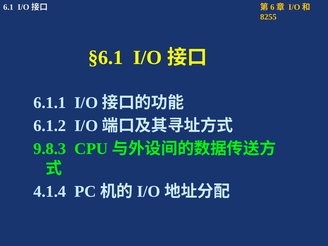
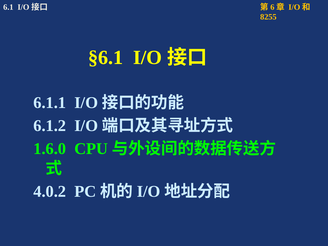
9.8.3: 9.8.3 -> 1.6.0 (50, 149)
4.1.4: 4.1.4 -> 4.0.2 (50, 191)
